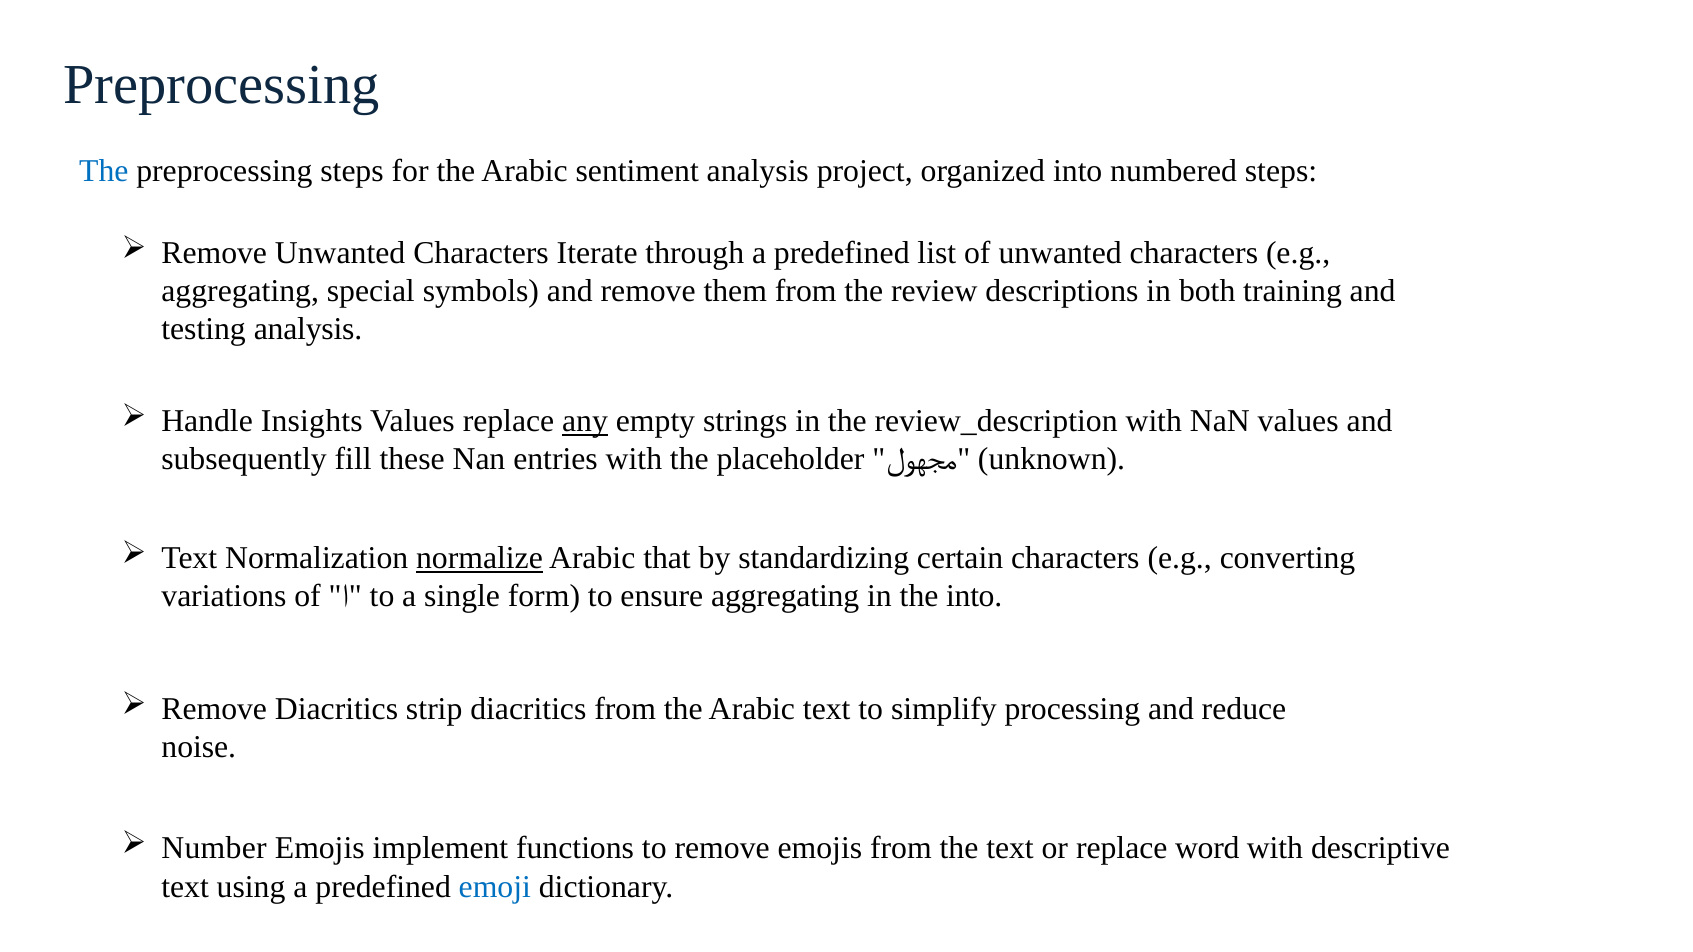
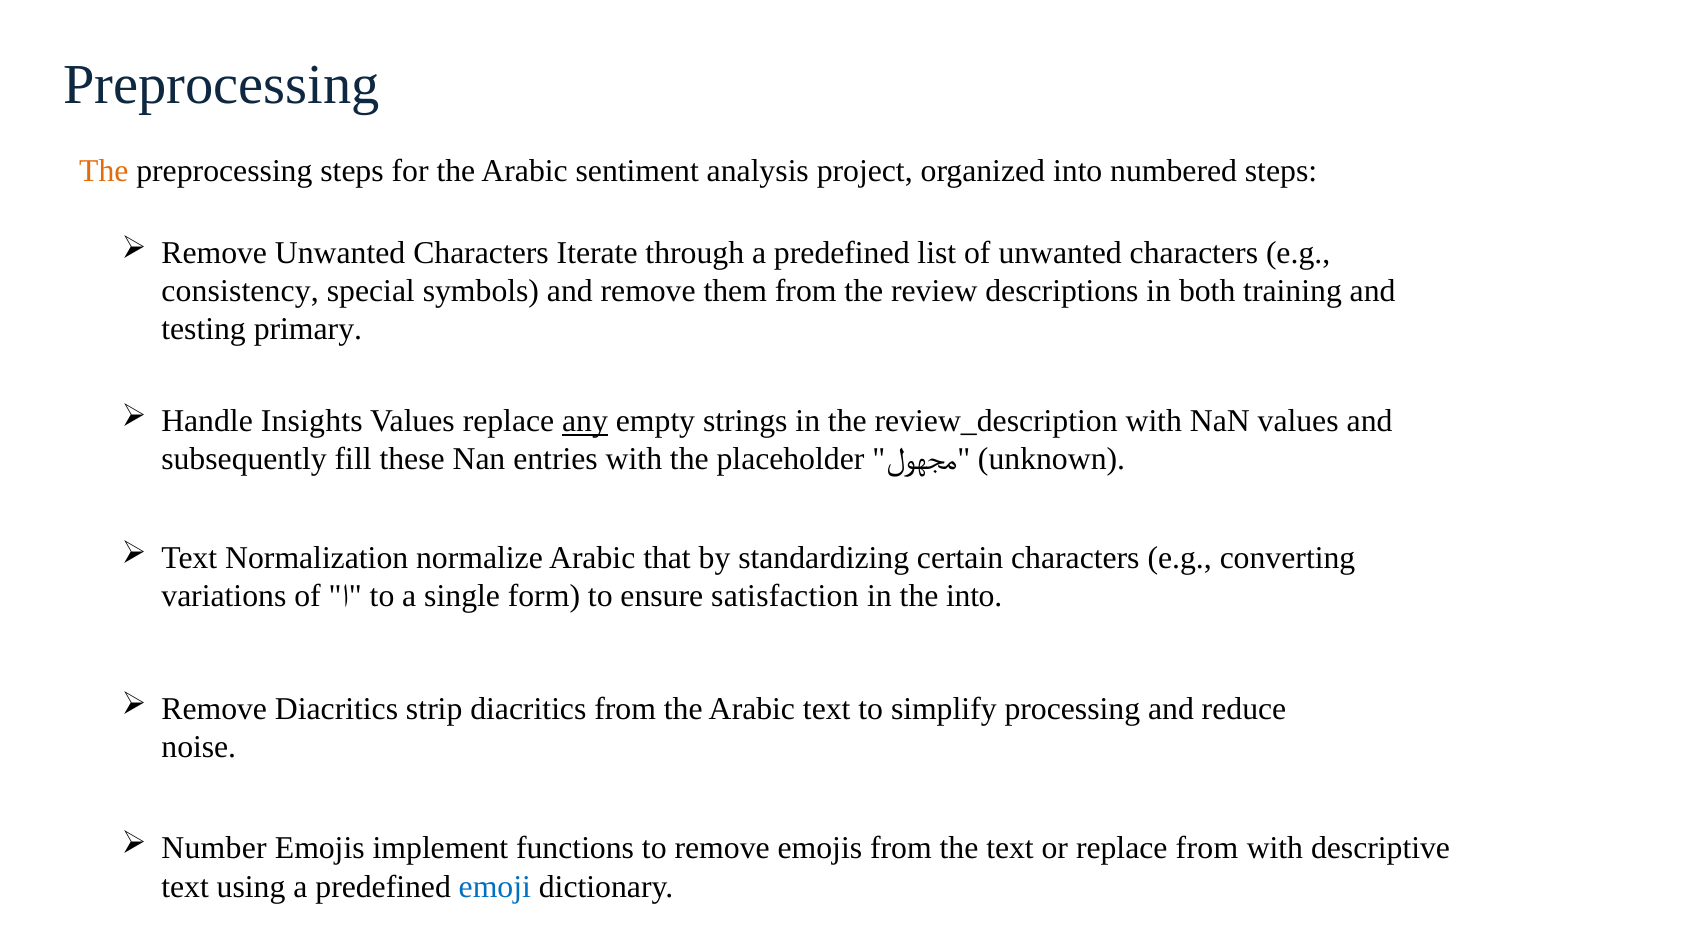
The colour: blue -> orange (104, 171)
aggregating: aggregating -> consistency (240, 291)
testing analysis: analysis -> primary (308, 329)
normalize underline: present -> none (479, 558)
ensure aggregating: aggregating -> satisfaction (785, 596)
replace word: word -> from (1207, 849)
